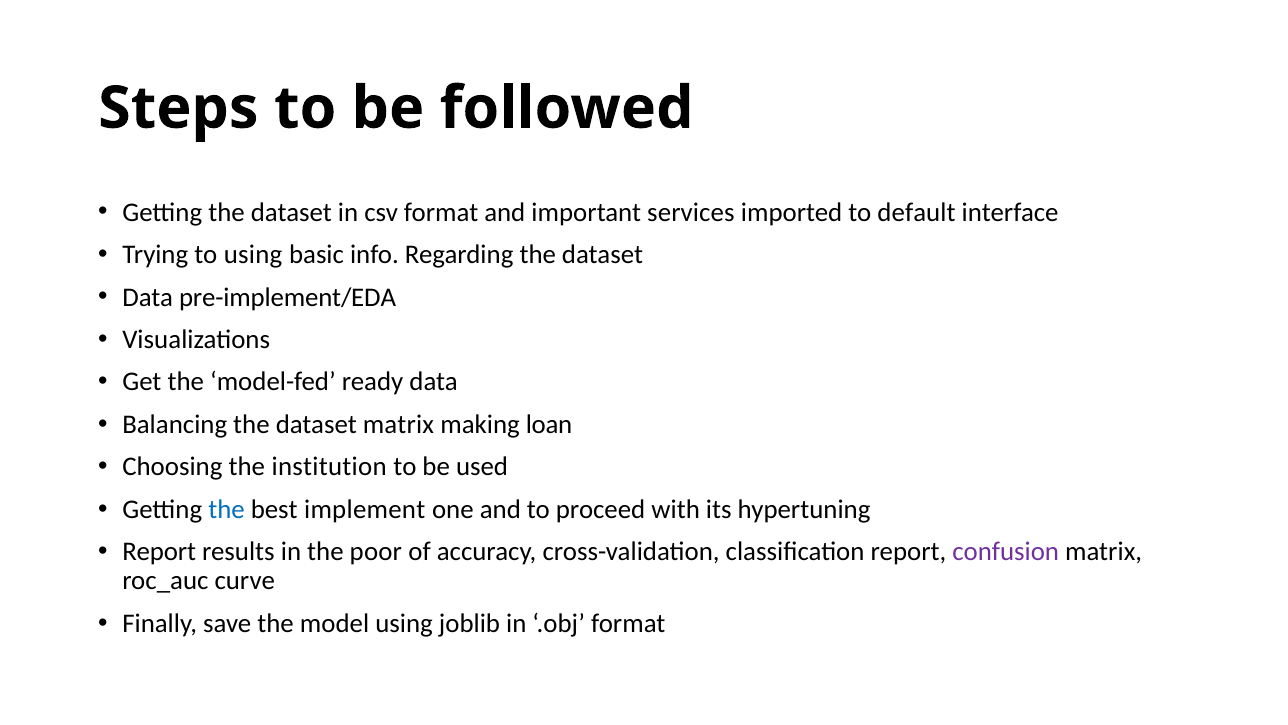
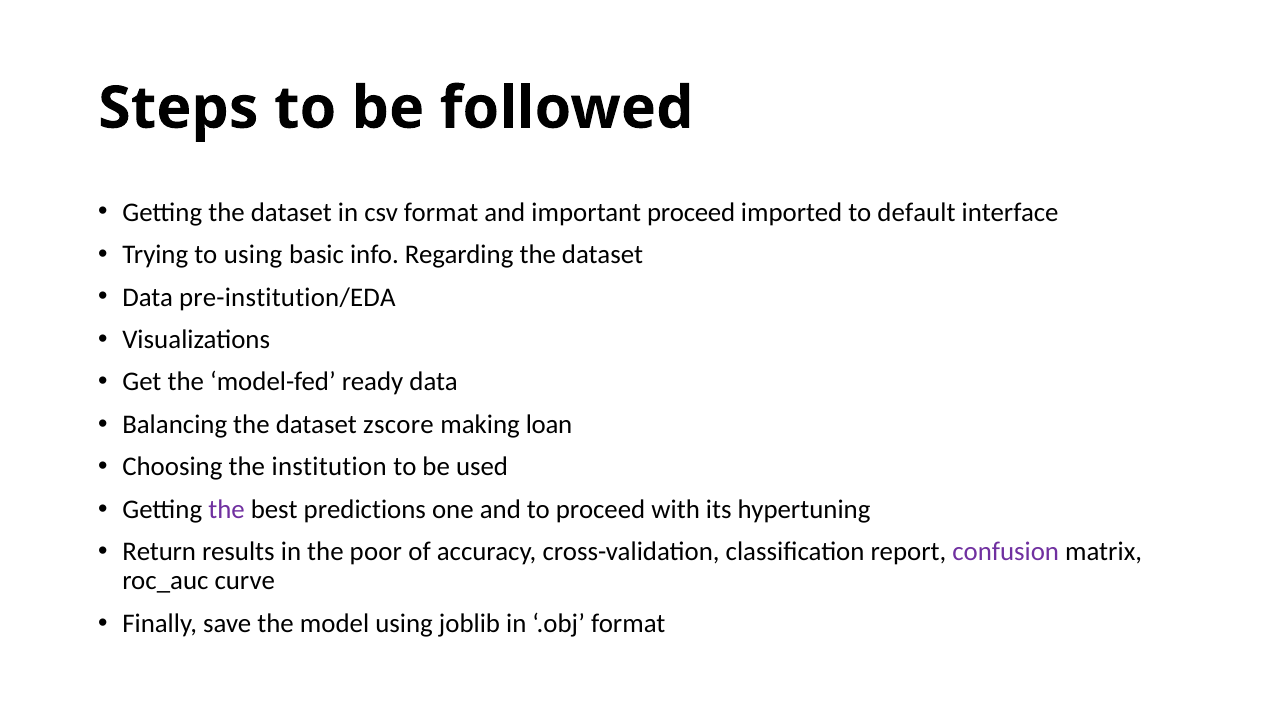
important services: services -> proceed (691, 212)
pre-implement/EDA: pre-implement/EDA -> pre-institution/EDA (287, 297)
dataset matrix: matrix -> zscore (398, 424)
the colour: blue -> purple (227, 509)
implement: implement -> predictions (365, 509)
Report: Report -> Return (159, 552)
